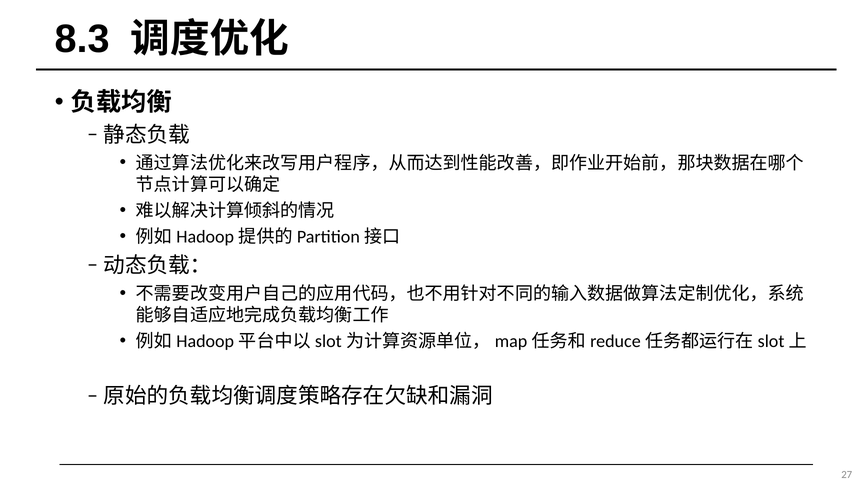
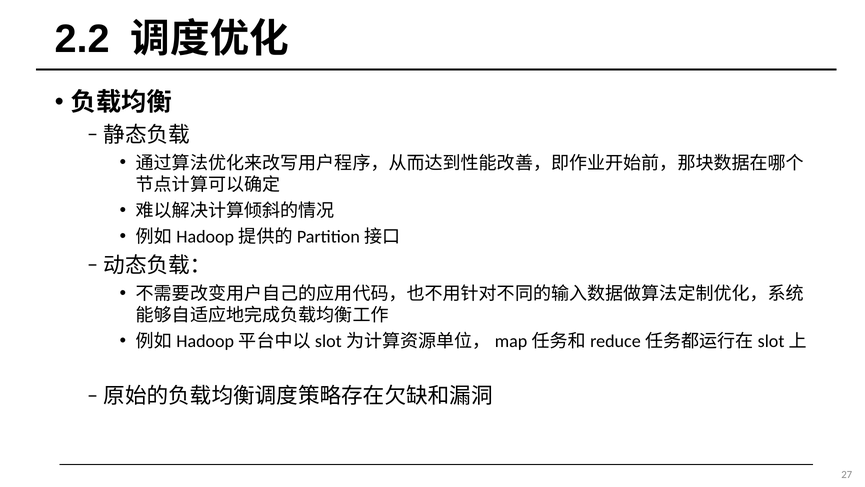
8.3: 8.3 -> 2.2 (82, 39)
